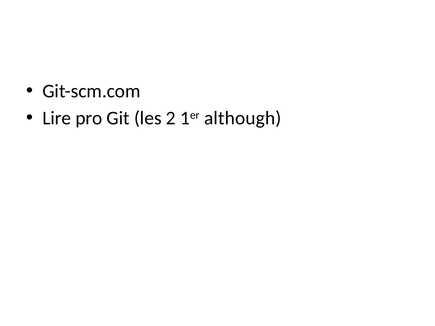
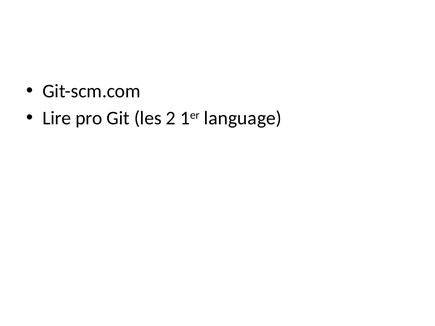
although: although -> language (243, 118)
